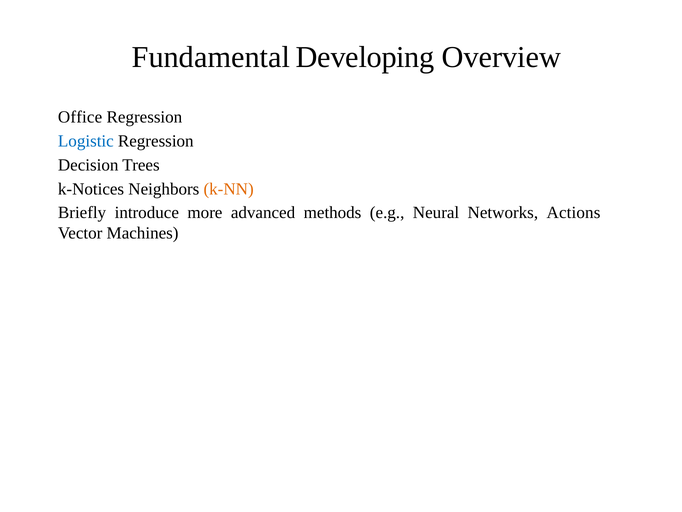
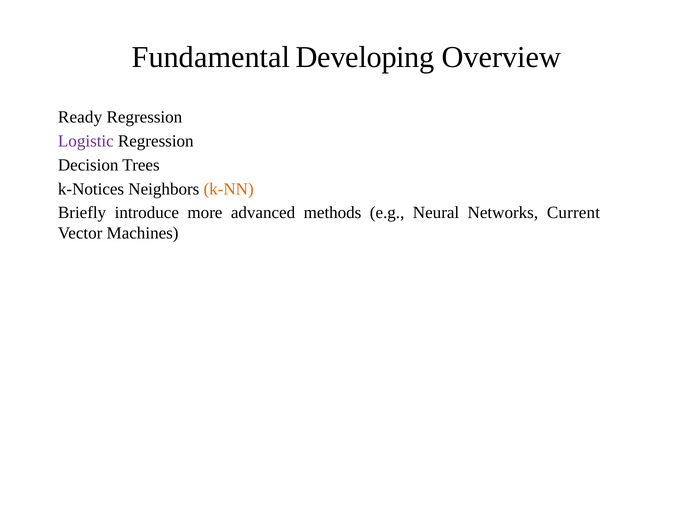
Office: Office -> Ready (80, 117)
Logistic colour: blue -> purple (86, 141)
Actions: Actions -> Current (573, 213)
